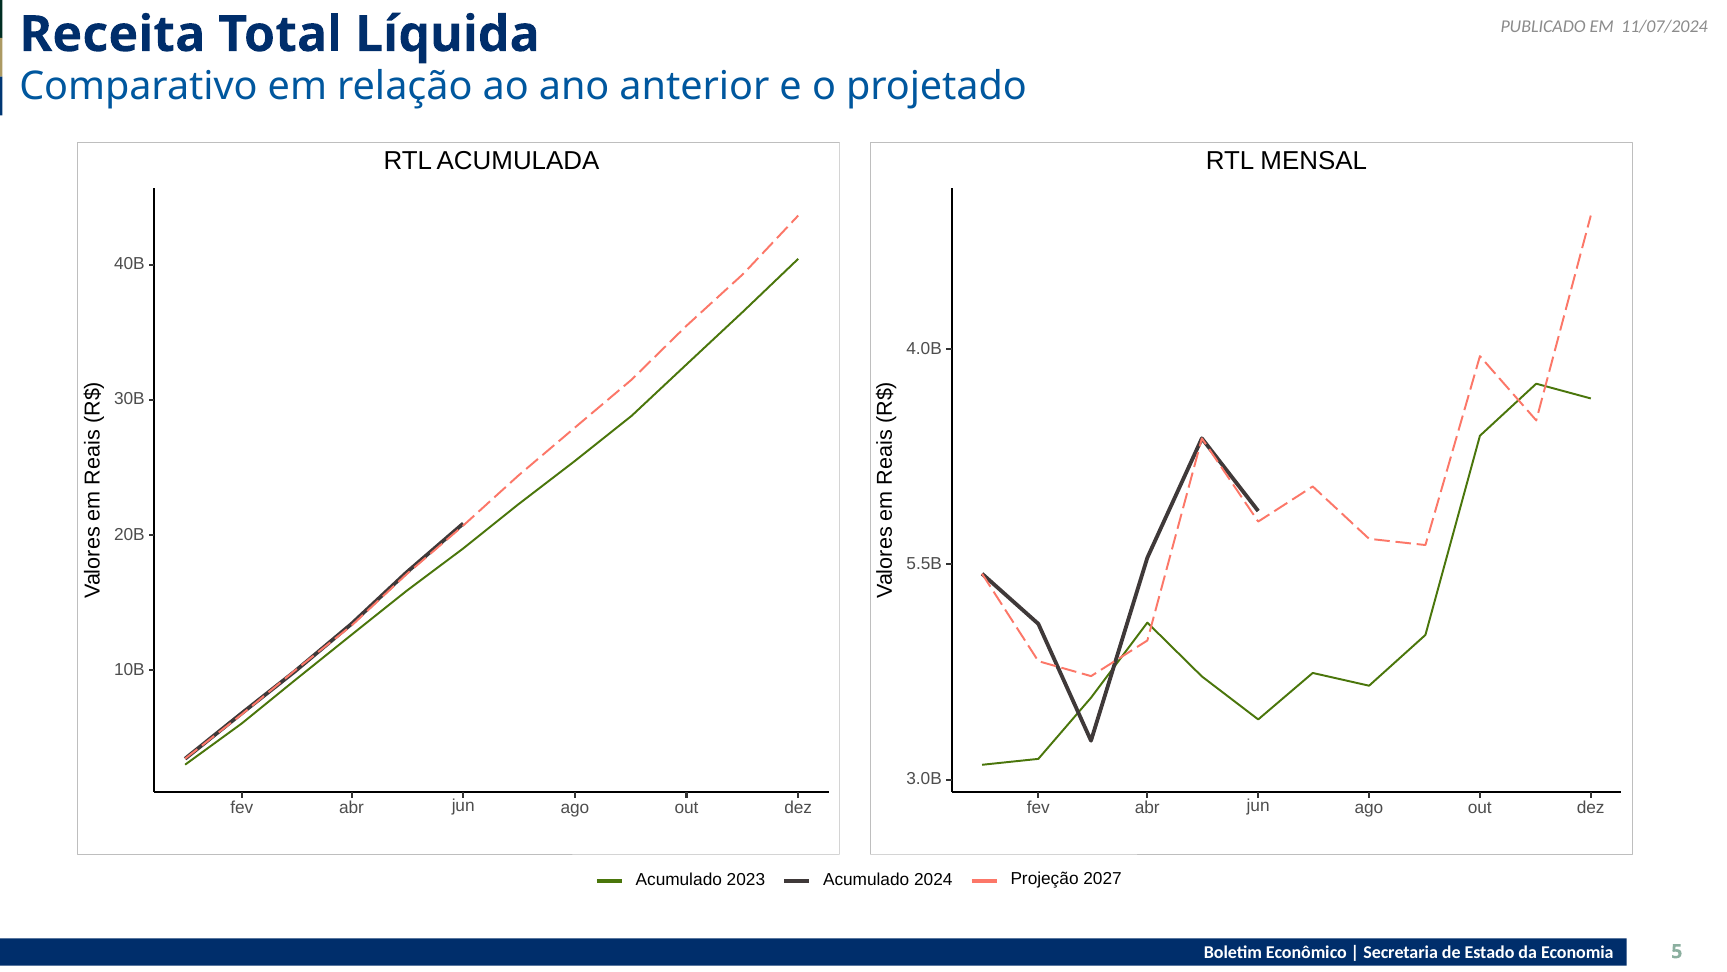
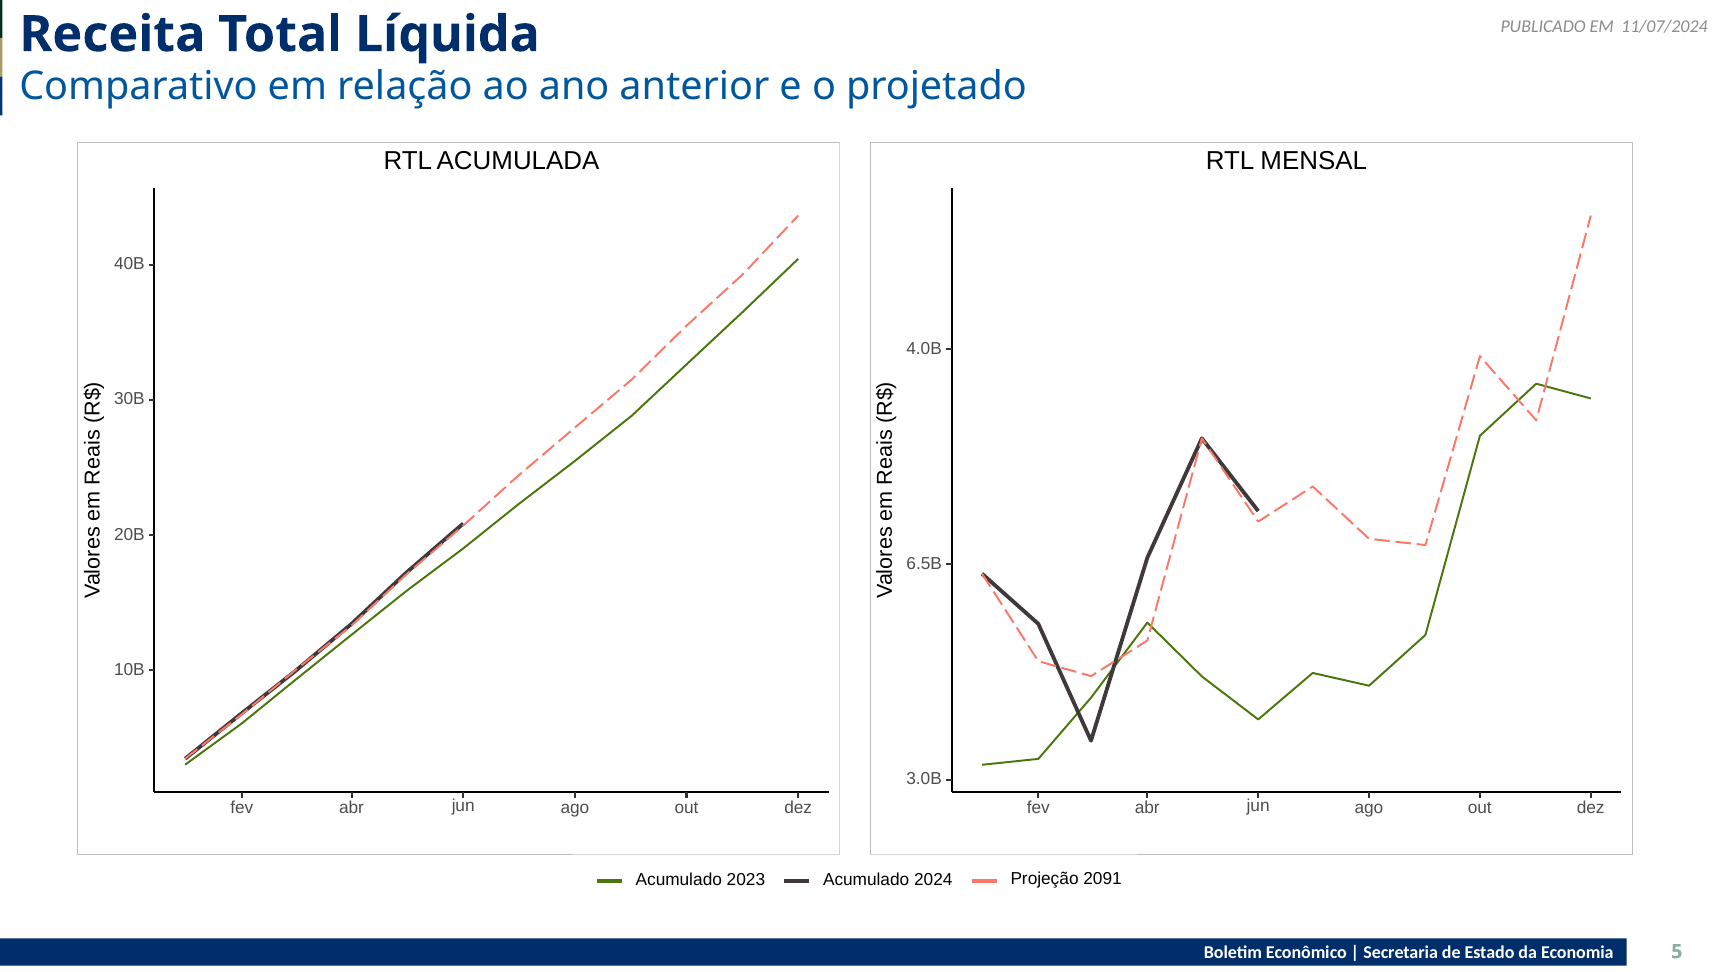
5.5B: 5.5B -> 6.5B (924, 563)
2027: 2027 -> 2091 (1103, 878)
